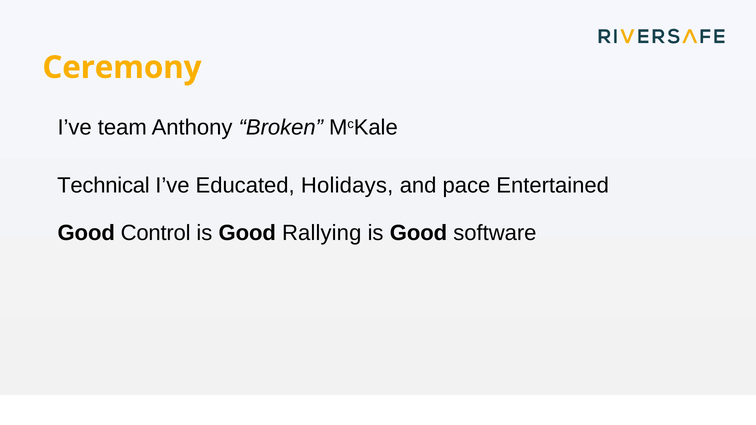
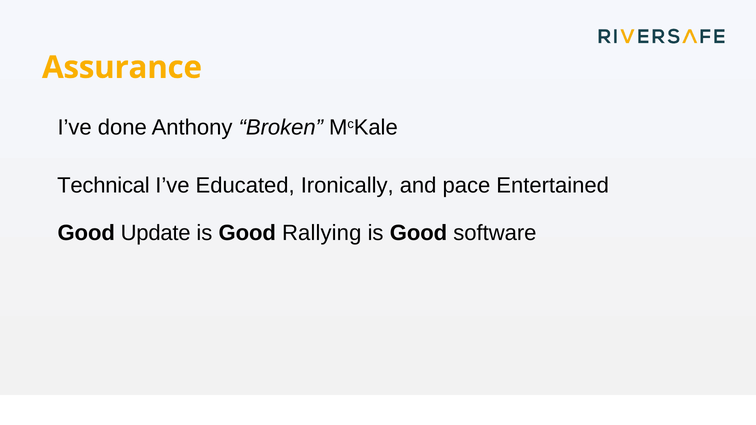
Ceremony: Ceremony -> Assurance (122, 68)
team: team -> done (122, 128)
Holidays: Holidays -> Ironically (347, 186)
Control: Control -> Update (156, 233)
